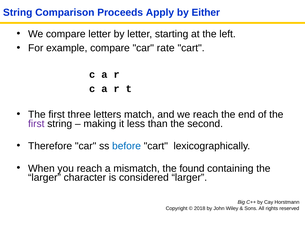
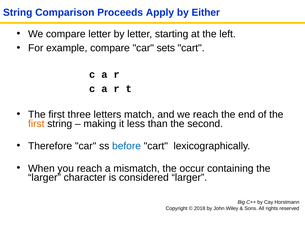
rate: rate -> sets (166, 48)
first colour: purple -> orange (36, 124)
found: found -> occur (192, 168)
